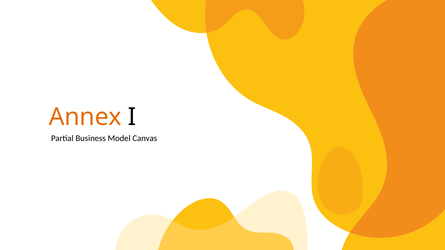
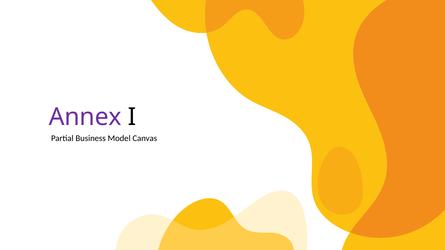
Annex colour: orange -> purple (85, 117)
